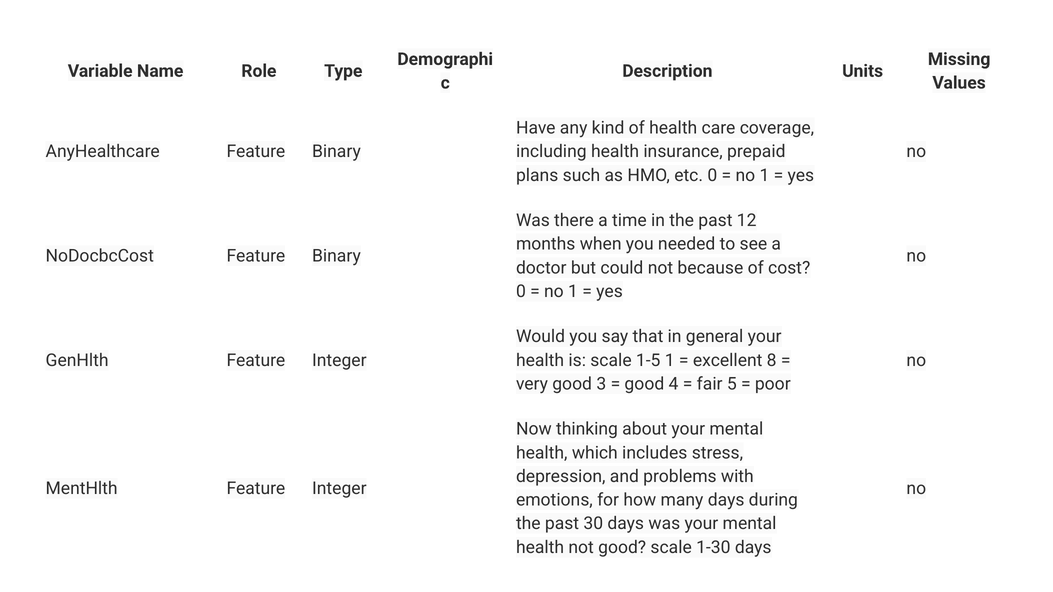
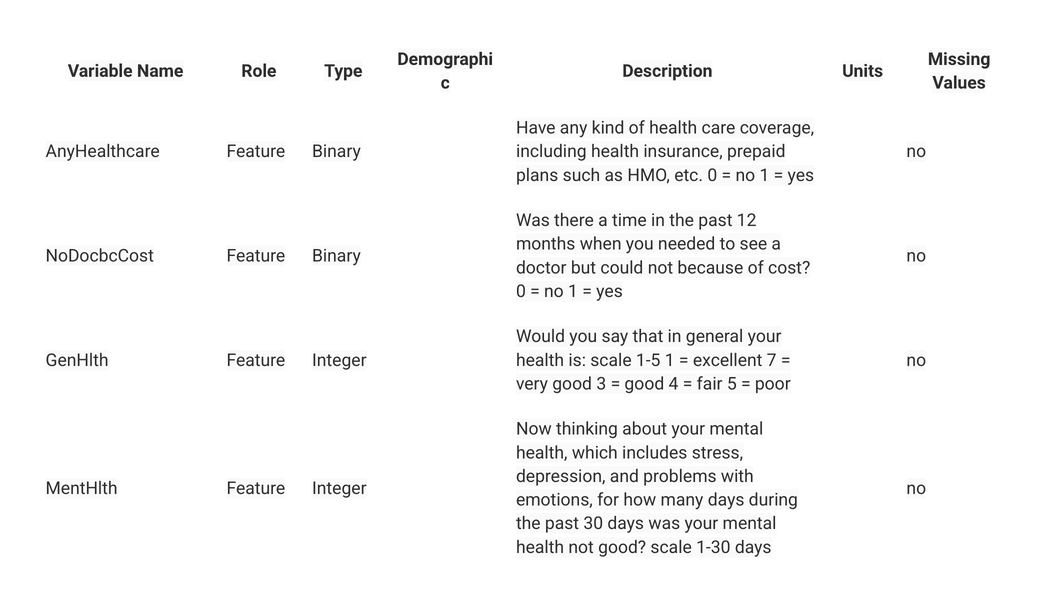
8: 8 -> 7 (772, 361)
